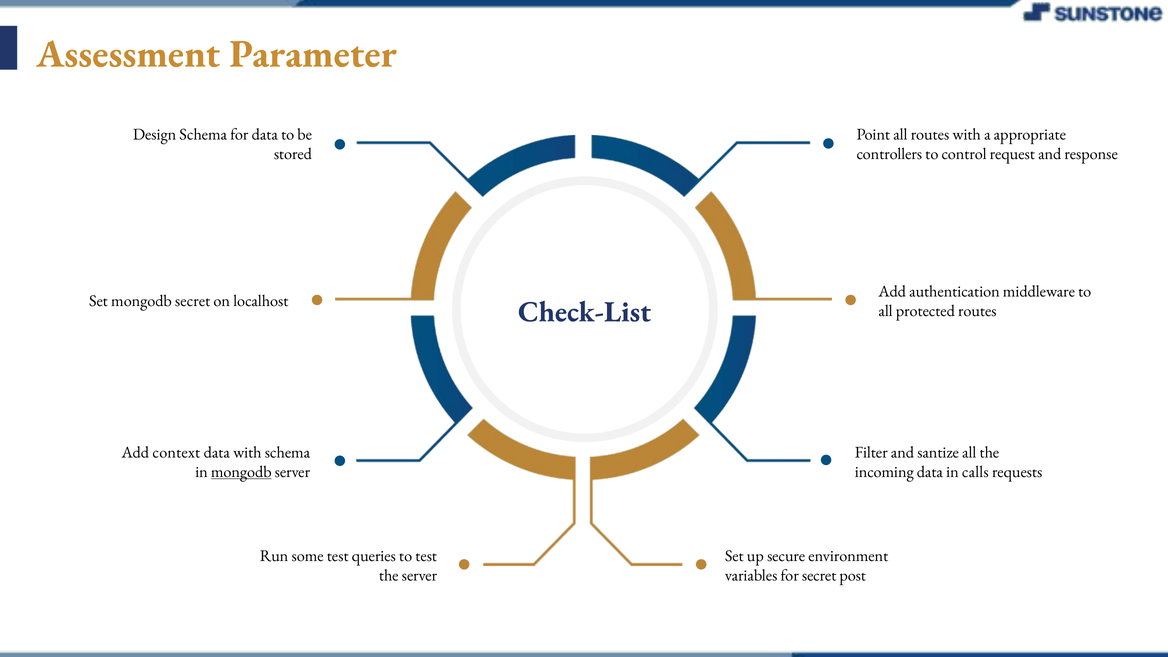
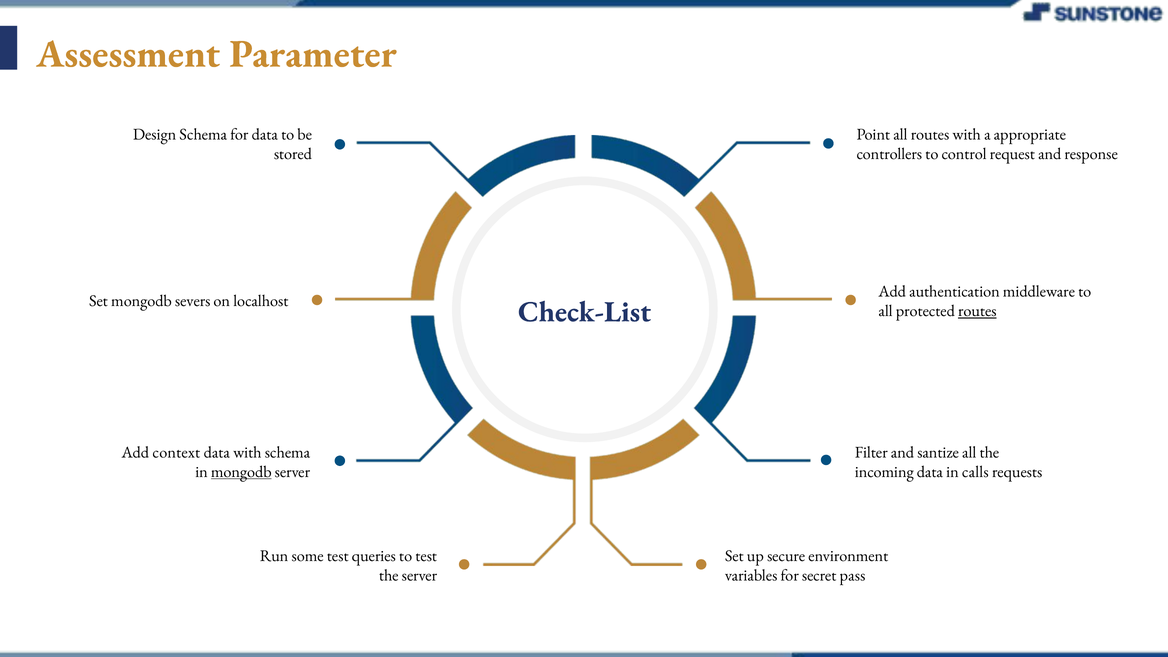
mongodb secret: secret -> severs (193, 301)
routes underline: none -> present (977, 311)
post: post -> pass (853, 575)
